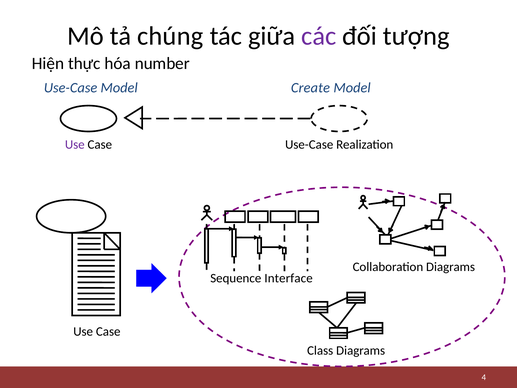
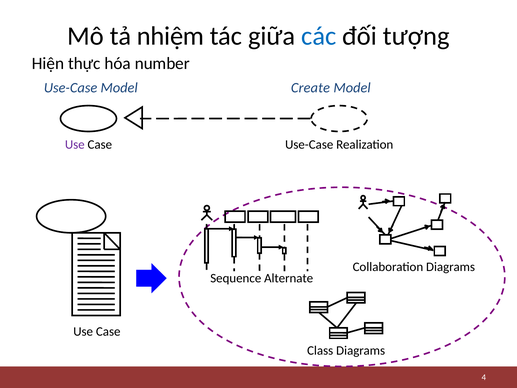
chúng: chúng -> nhiệm (170, 36)
các colour: purple -> blue (319, 36)
Interface: Interface -> Alternate (289, 278)
